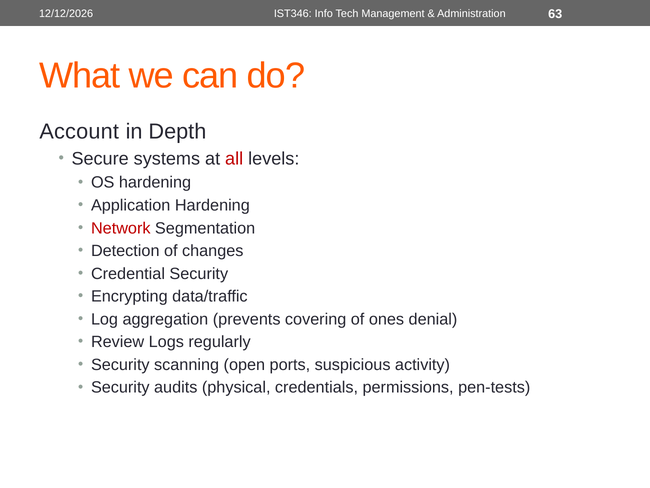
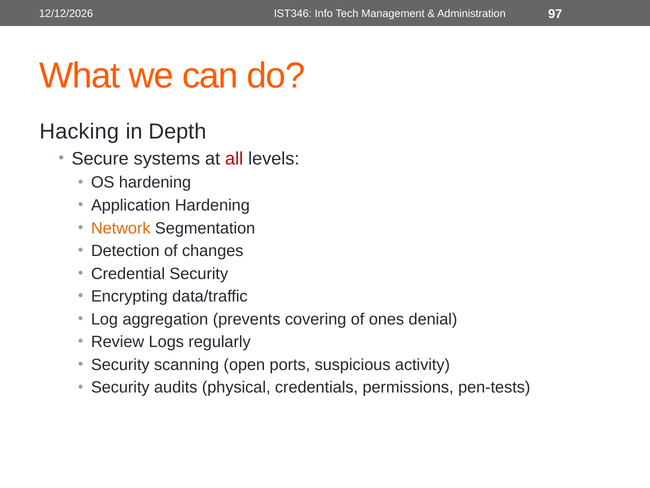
63: 63 -> 97 (555, 14)
Account: Account -> Hacking (79, 132)
Network colour: red -> orange (121, 228)
